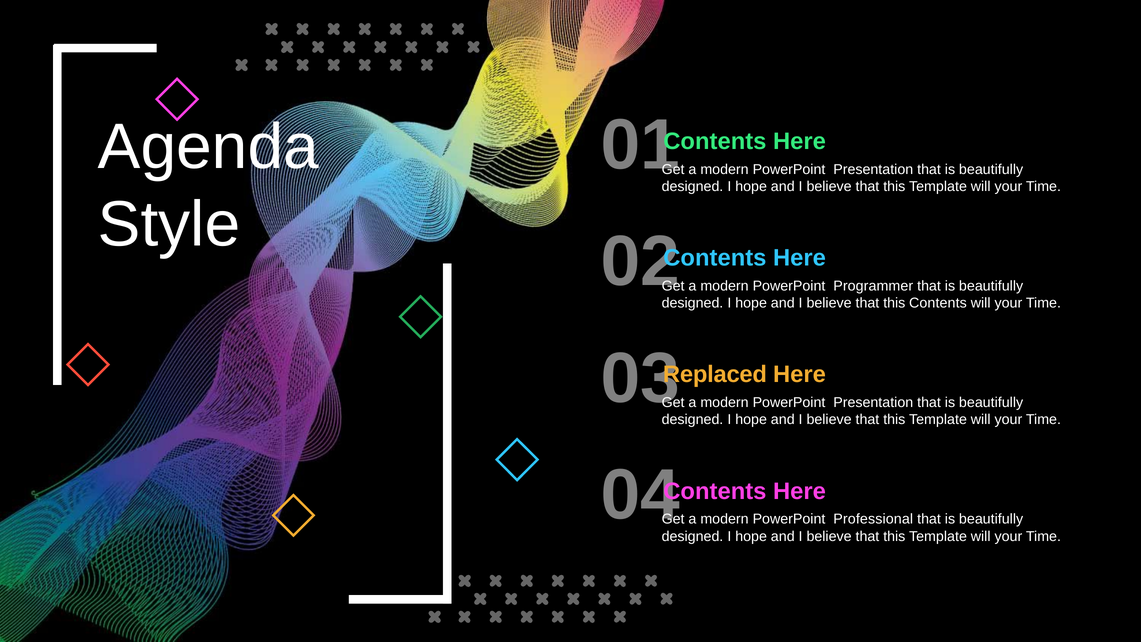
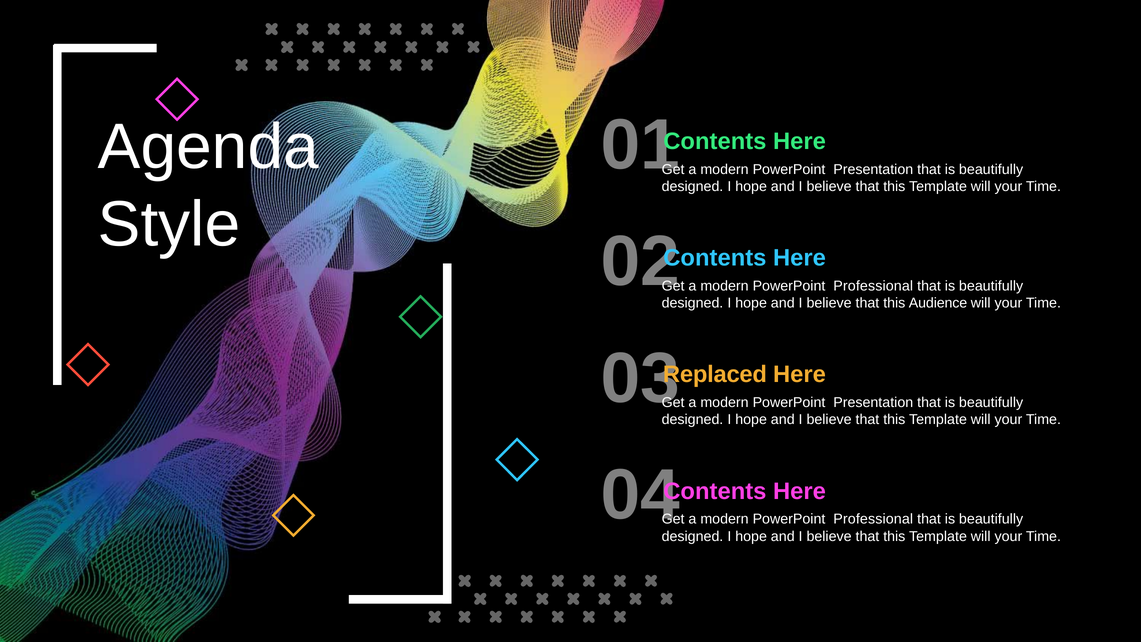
Programmer: Programmer -> Professional (873, 286)
this Contents: Contents -> Audience (938, 303)
